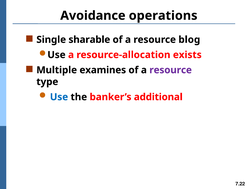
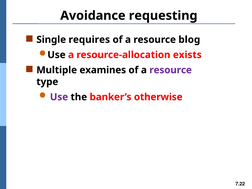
operations: operations -> requesting (163, 16)
sharable: sharable -> requires (89, 40)
Use colour: blue -> purple (59, 97)
additional: additional -> otherwise (158, 97)
